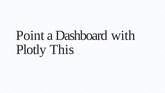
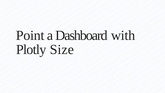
This: This -> Size (62, 49)
